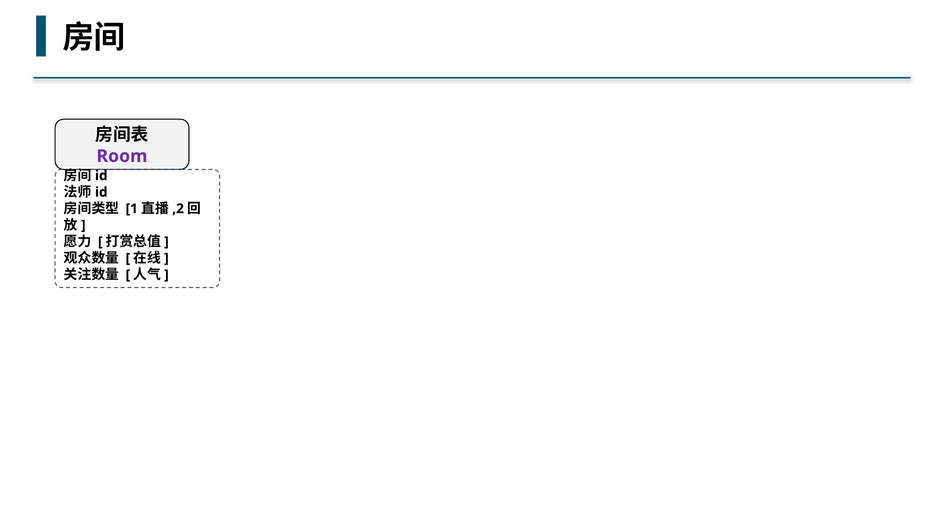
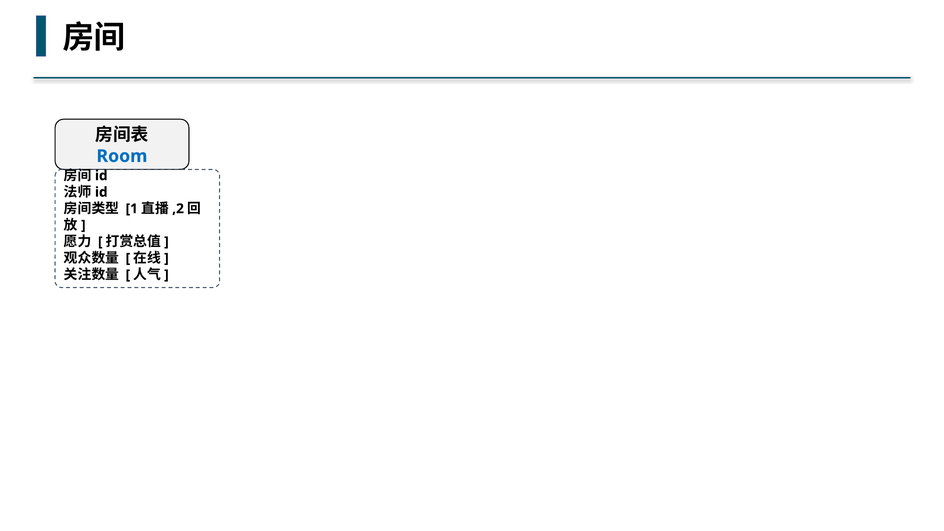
Room colour: purple -> blue (122, 156)
